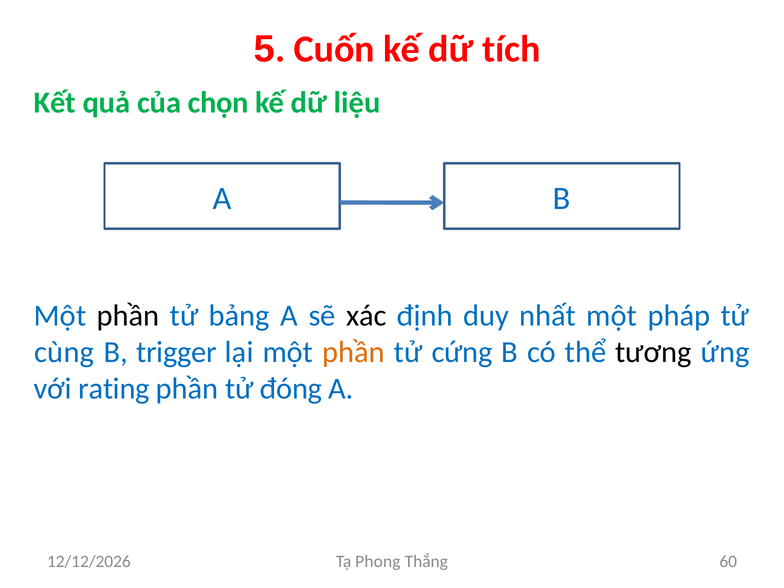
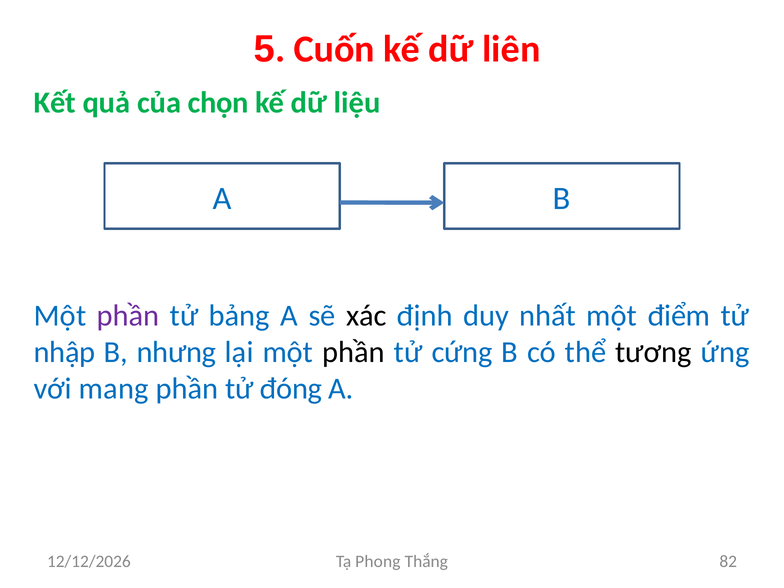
tích: tích -> liên (511, 49)
phần colour: black -> purple (128, 316)
pháp: pháp -> điểm (679, 316)
cùng: cùng -> nhập (65, 352)
trigger: trigger -> nhưng (176, 352)
phần colour: orange -> black (354, 352)
rating: rating -> mang (114, 389)
60: 60 -> 82 (728, 562)
